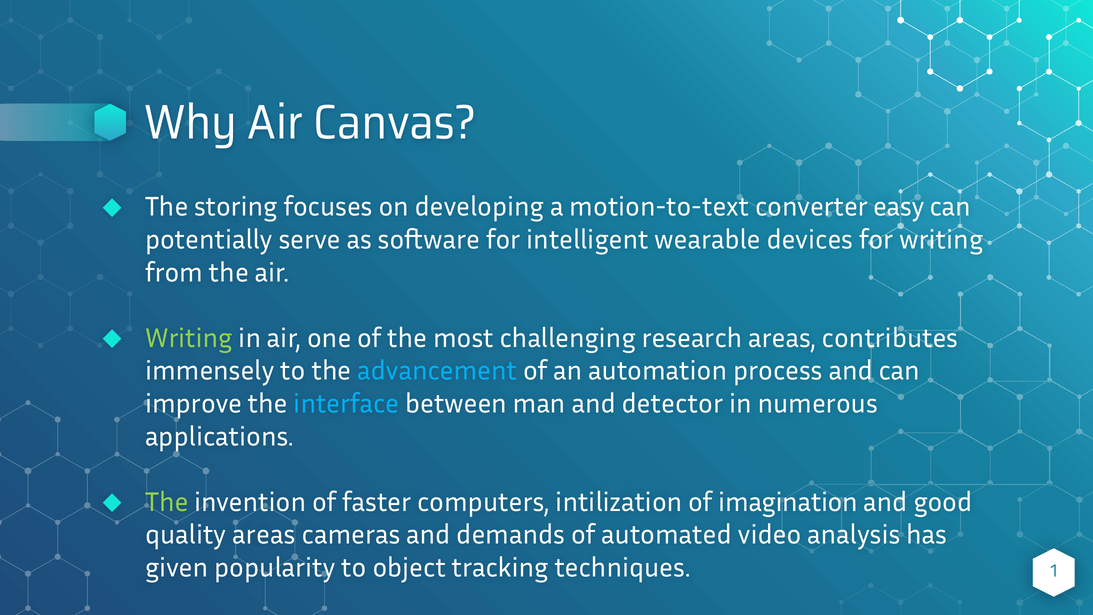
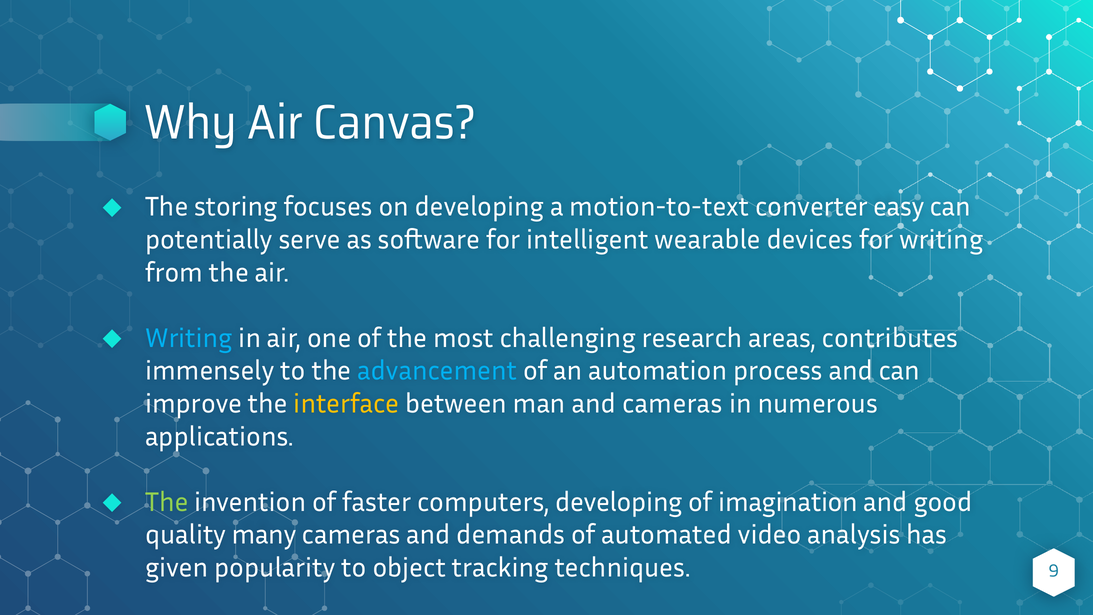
Writing colour: light green -> light blue (189, 338)
interface colour: light blue -> yellow (346, 404)
and detector: detector -> cameras (672, 404)
computers intilization: intilization -> developing (619, 502)
quality areas: areas -> many (264, 535)
1: 1 -> 9 (1054, 571)
